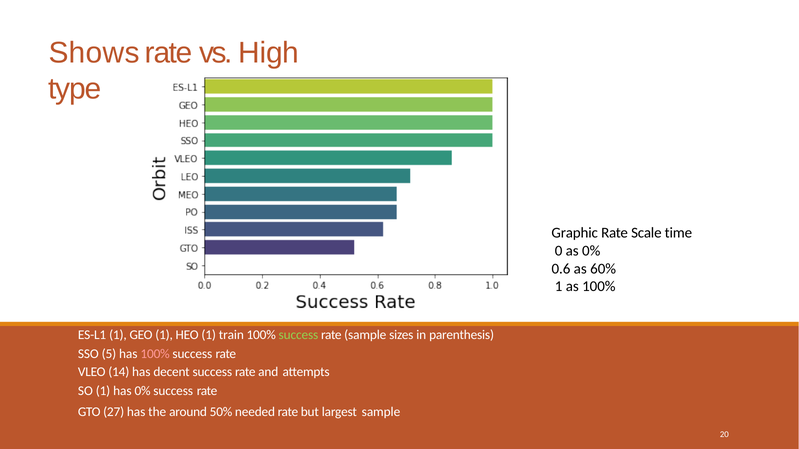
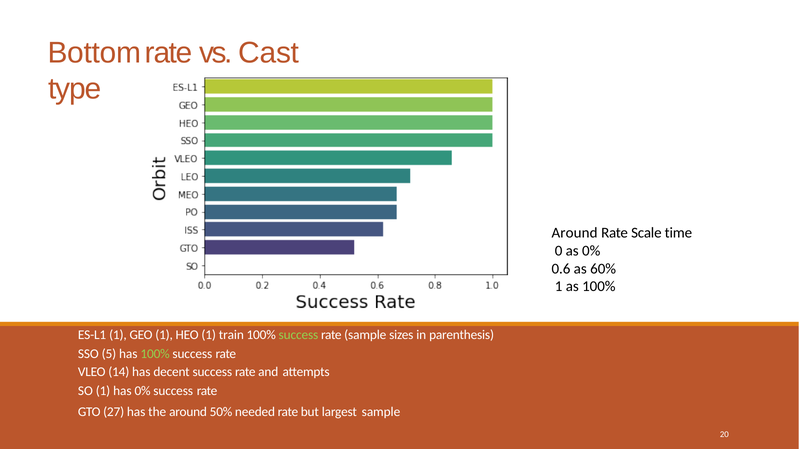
Shows: Shows -> Bottom (94, 53)
High: High -> Cast (269, 53)
Graphic: Graphic -> Around (575, 233)
100% colour: pink -> light green (155, 354)
